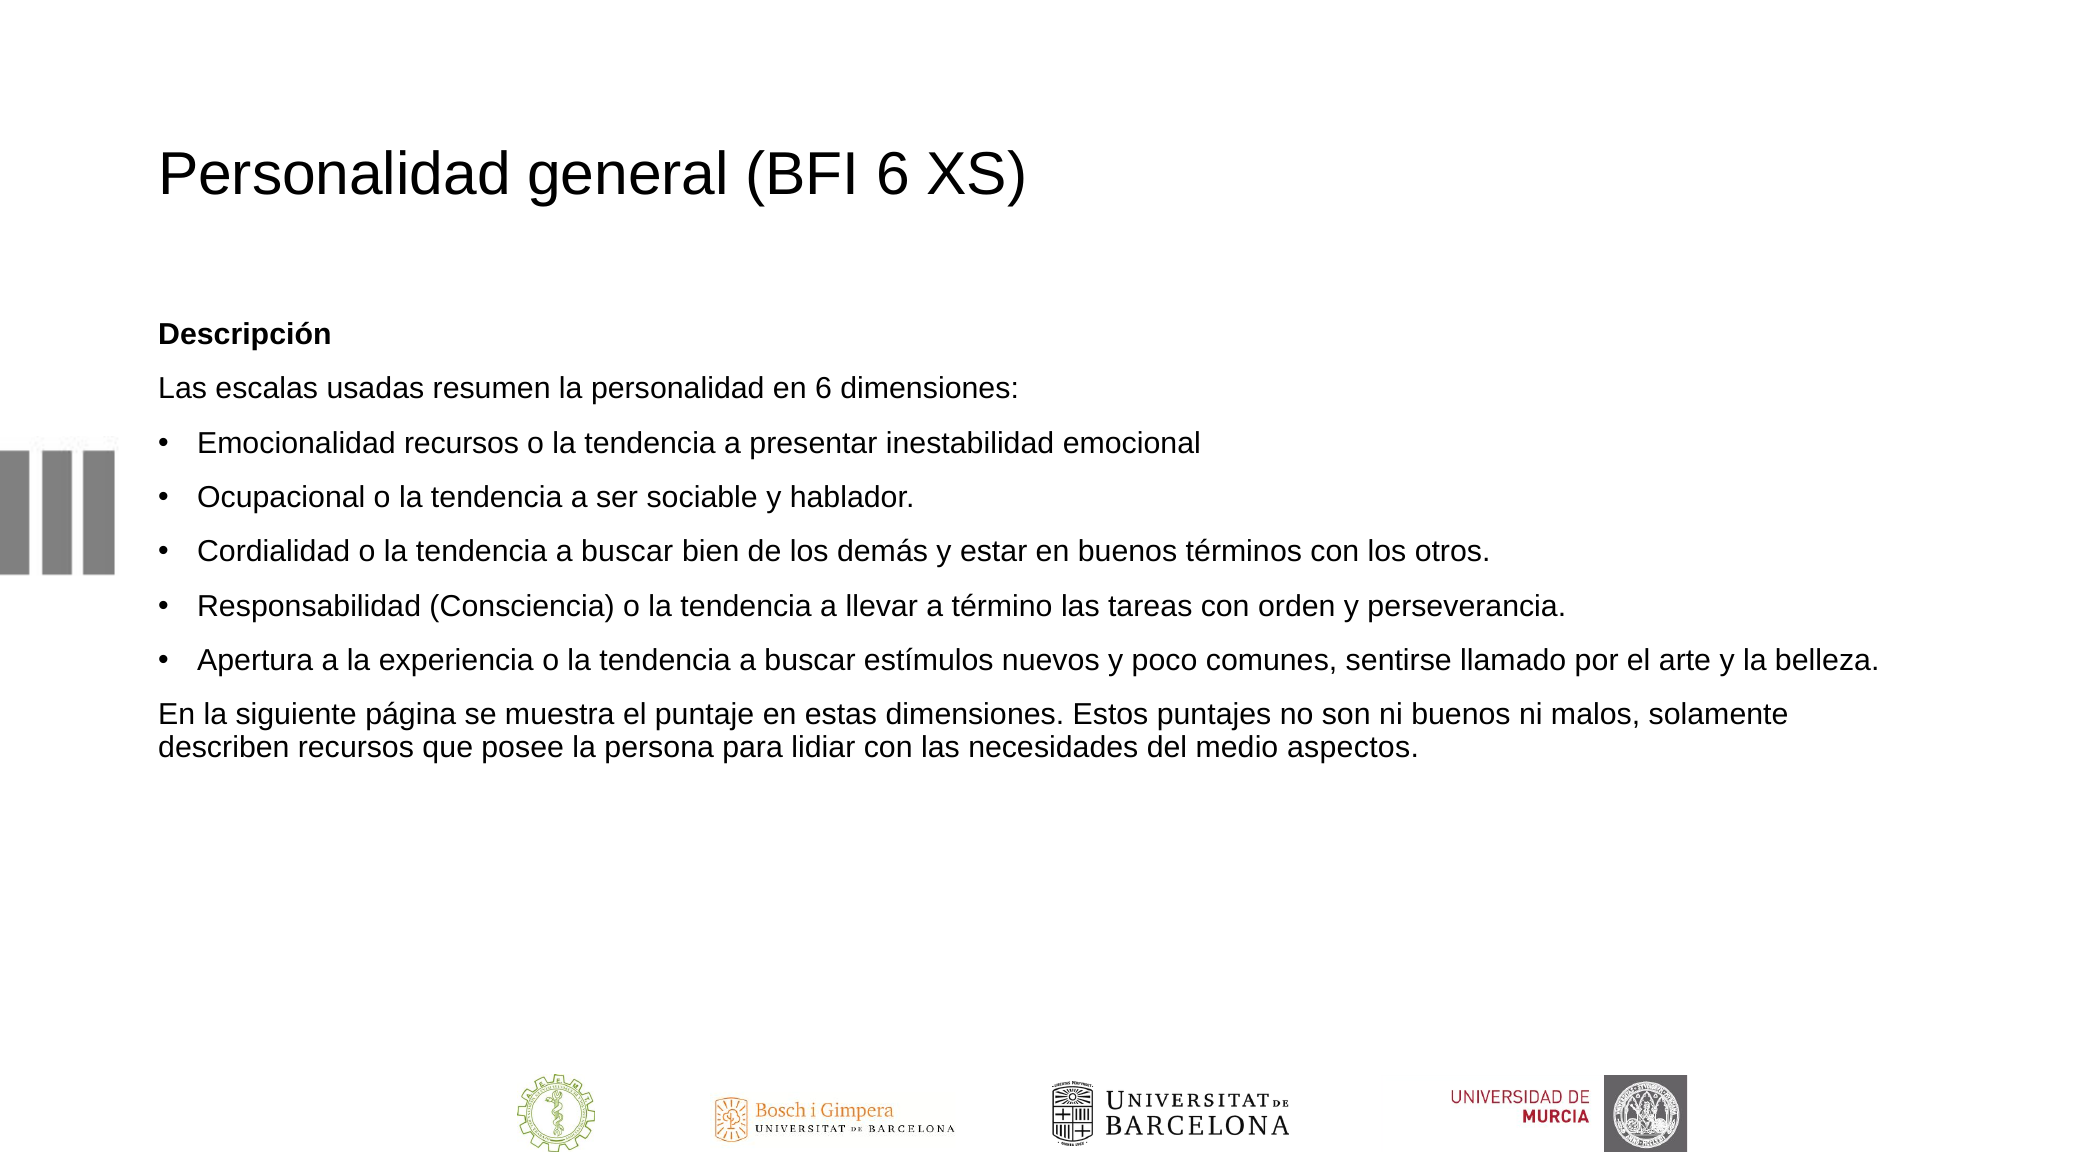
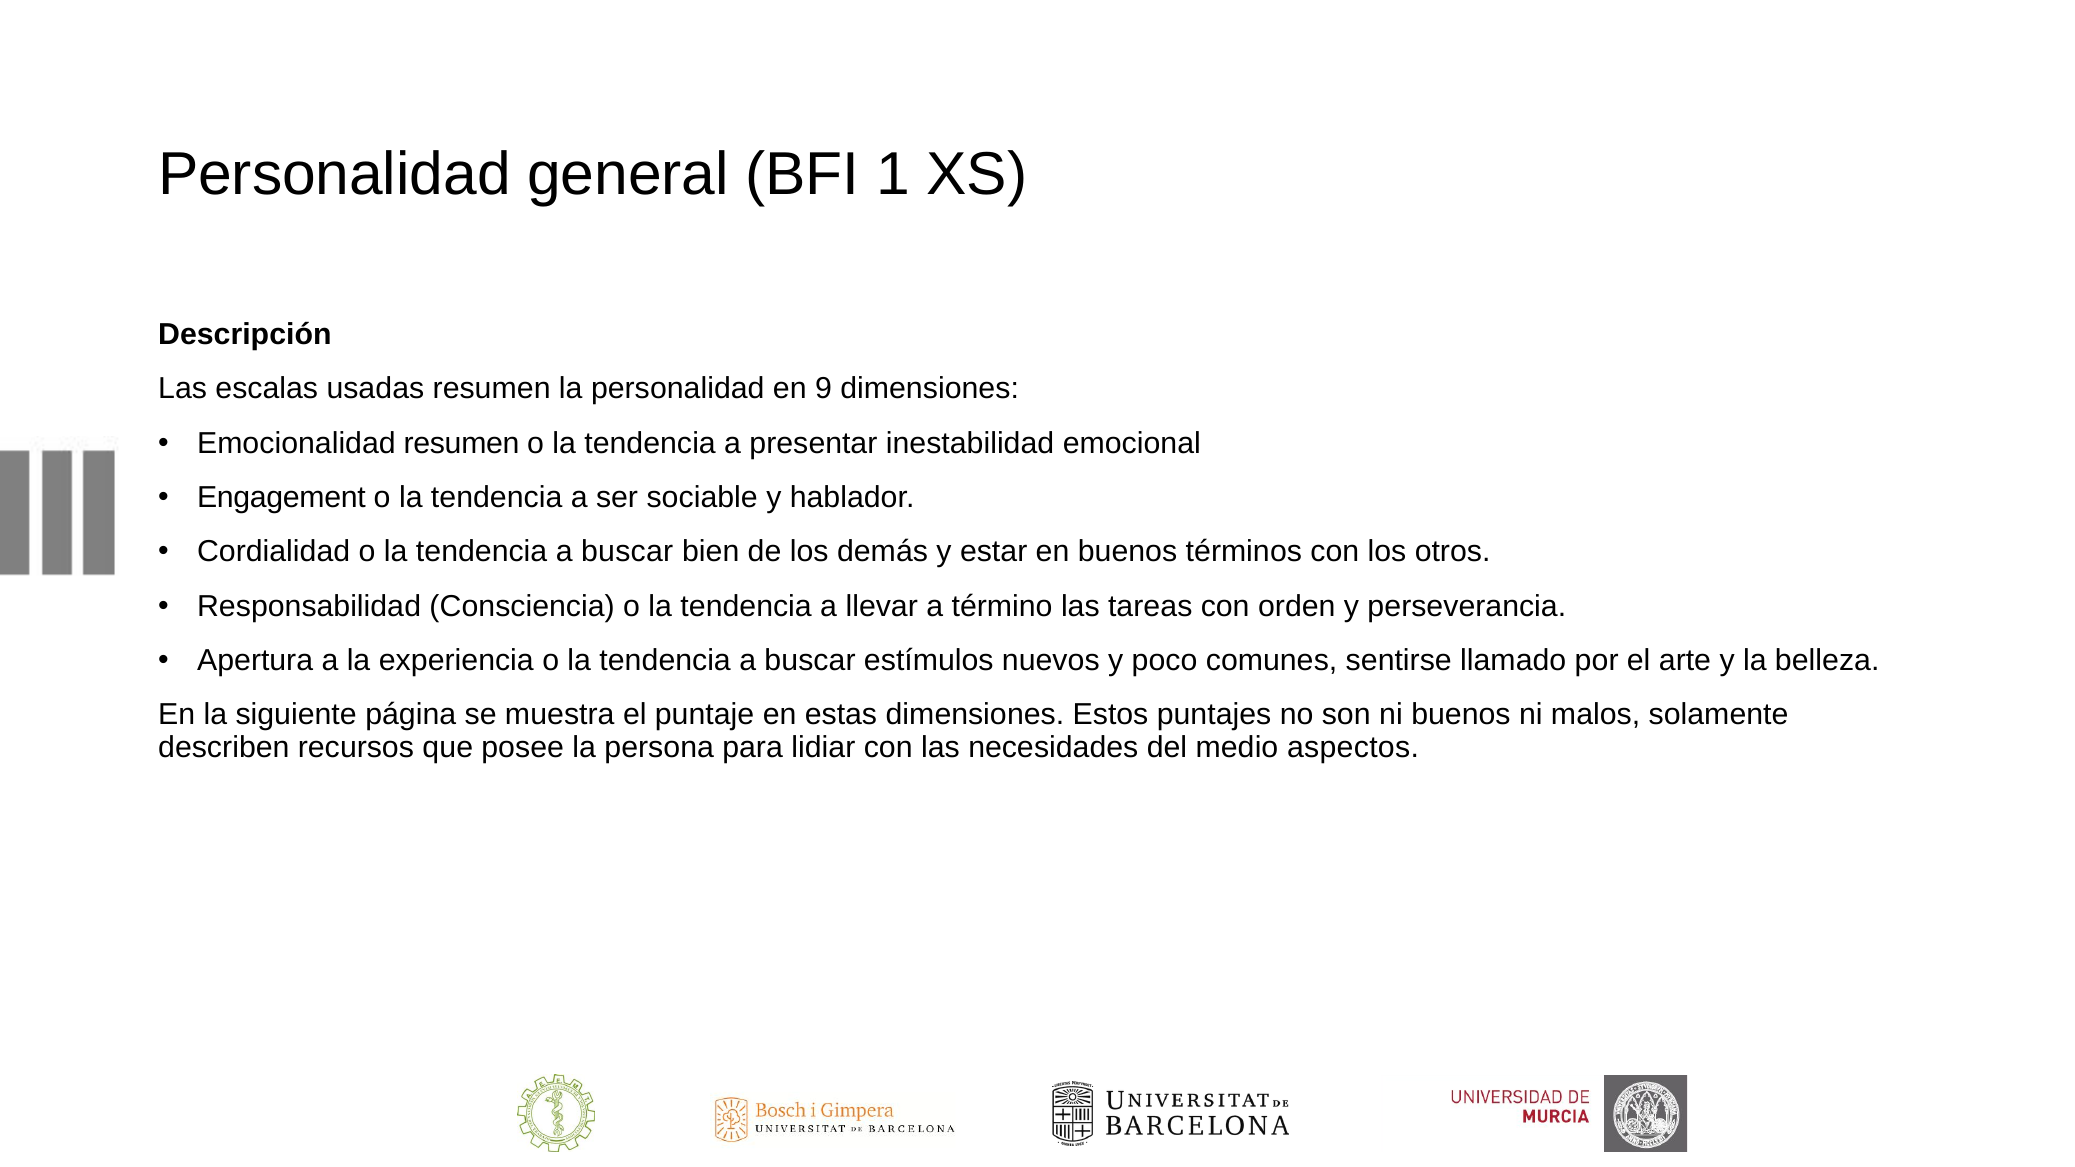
BFI 6: 6 -> 1 (893, 175)
en 6: 6 -> 9 (823, 389)
Emocionalidad recursos: recursos -> resumen (462, 443)
Ocupacional: Ocupacional -> Engagement (281, 498)
